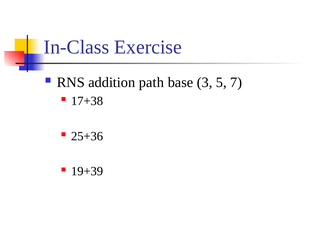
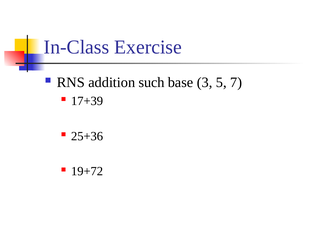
path: path -> such (152, 82)
17+38: 17+38 -> 17+39 (87, 101)
19+39: 19+39 -> 19+72 (87, 171)
